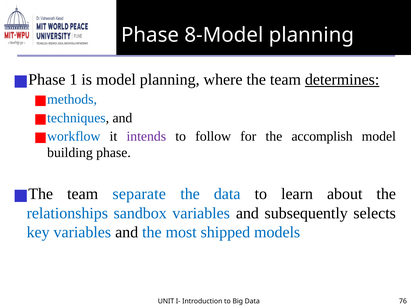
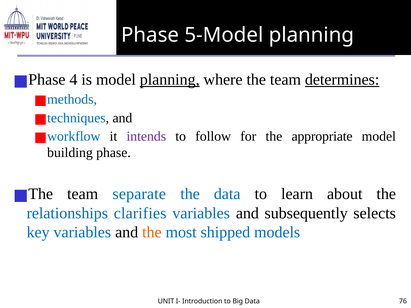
8-Model: 8-Model -> 5-Model (224, 35)
1: 1 -> 4 (73, 80)
planning underline: none -> present (170, 80)
accomplish: accomplish -> appropriate (322, 136)
sandbox: sandbox -> clarifies (140, 213)
the colour: blue -> orange (152, 233)
